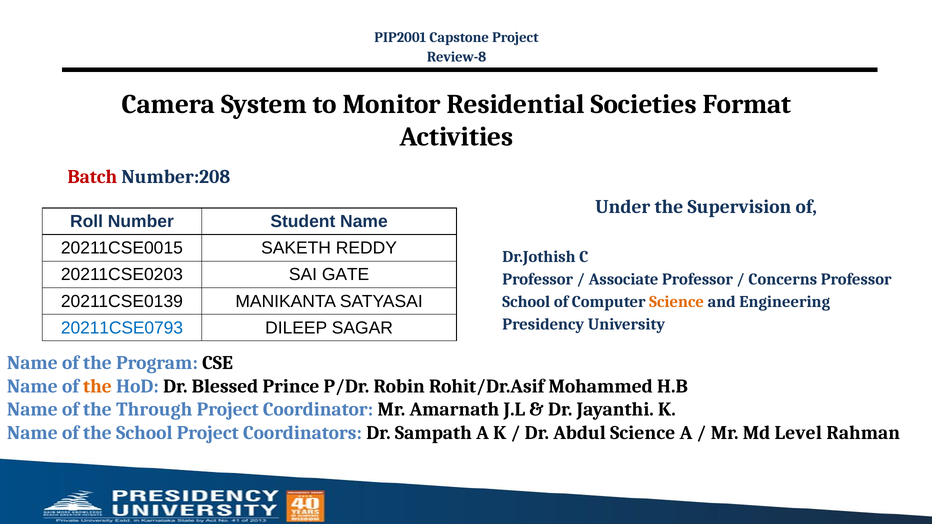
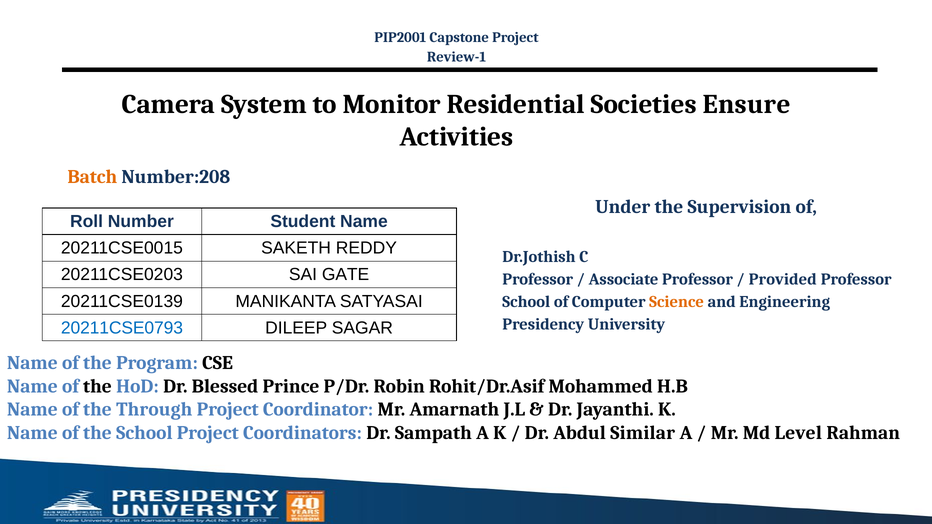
Review-8: Review-8 -> Review-1 (456, 57)
Format: Format -> Ensure (747, 104)
Batch colour: red -> orange (92, 177)
Concerns: Concerns -> Provided (783, 279)
the colour: orange -> black (97, 386)
Abdul Science: Science -> Similar (643, 433)
